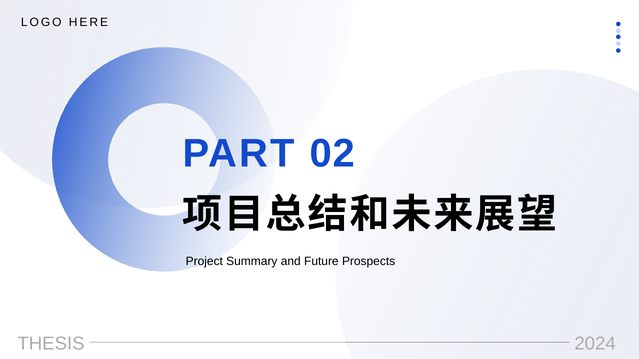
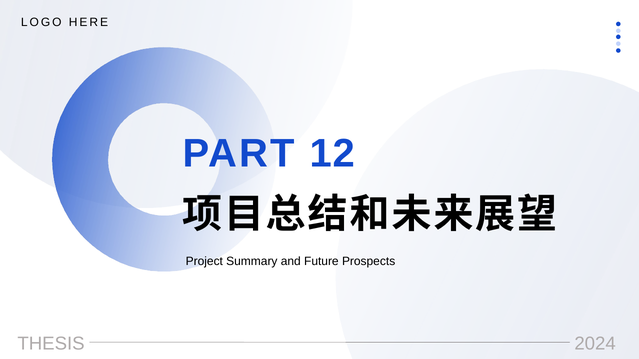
02: 02 -> 12 (332, 154)
